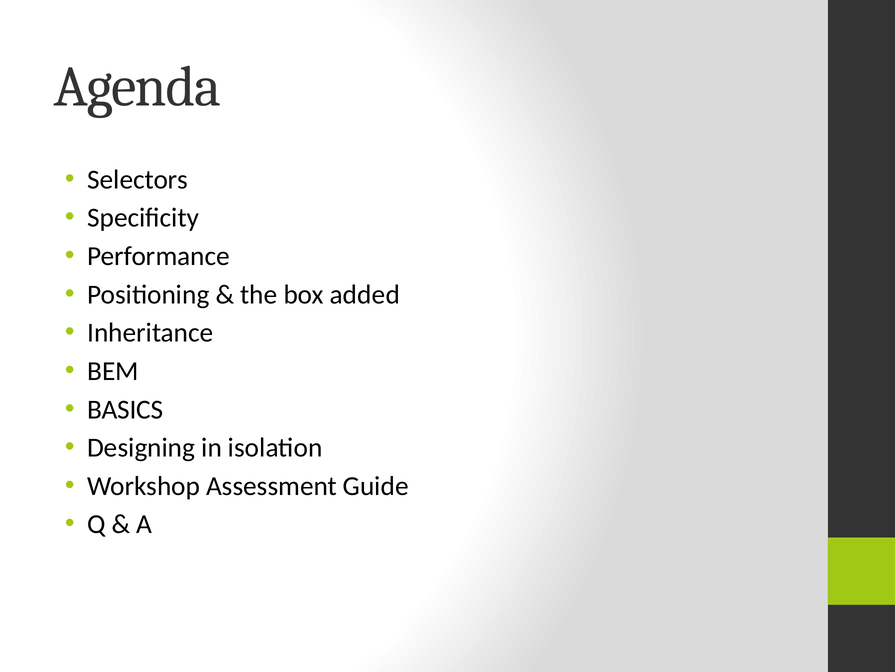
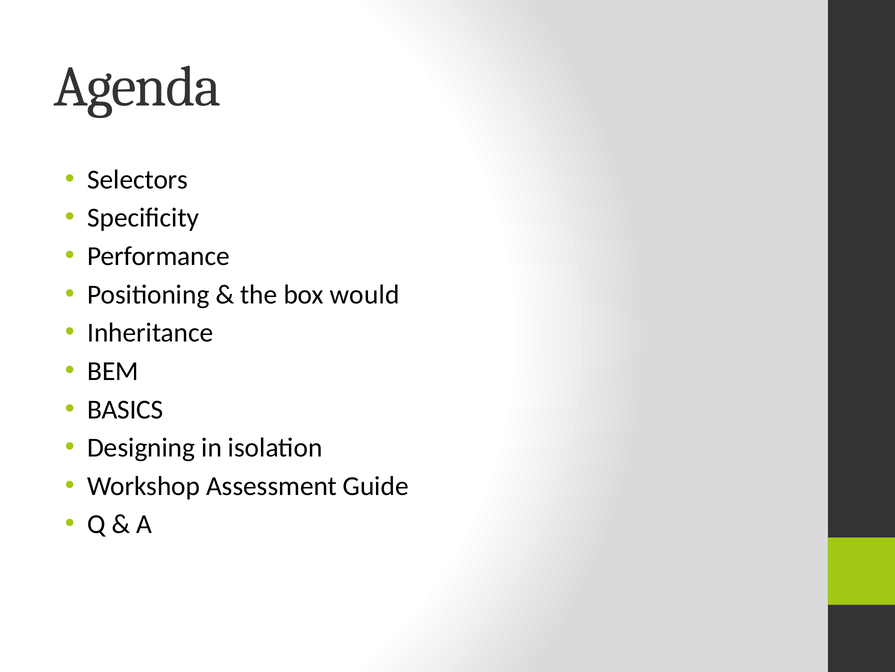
added: added -> would (365, 294)
